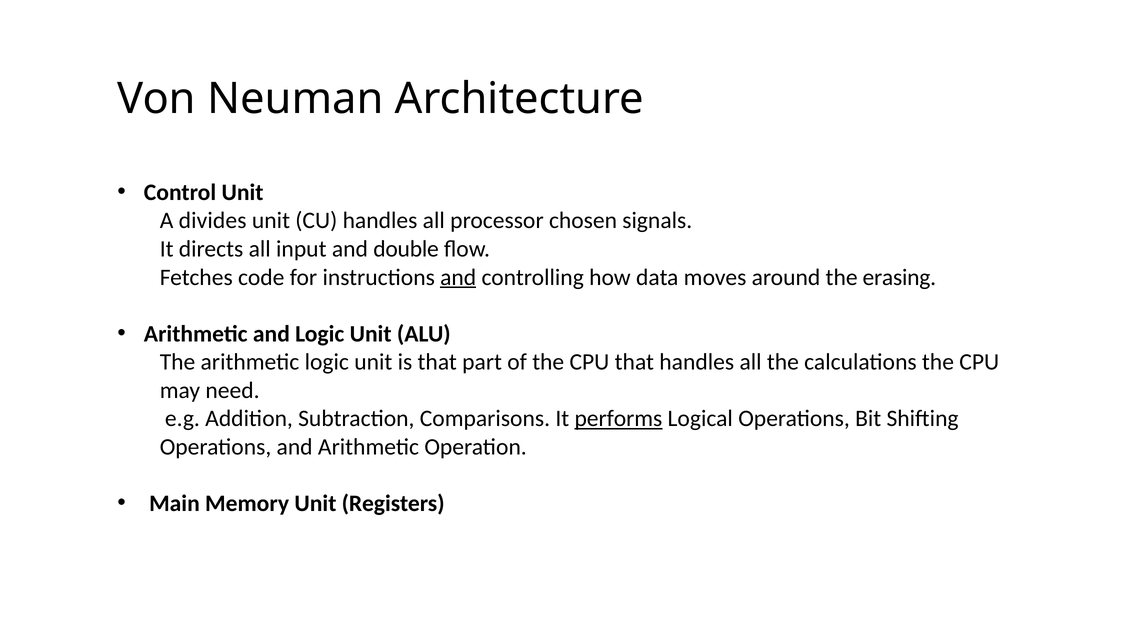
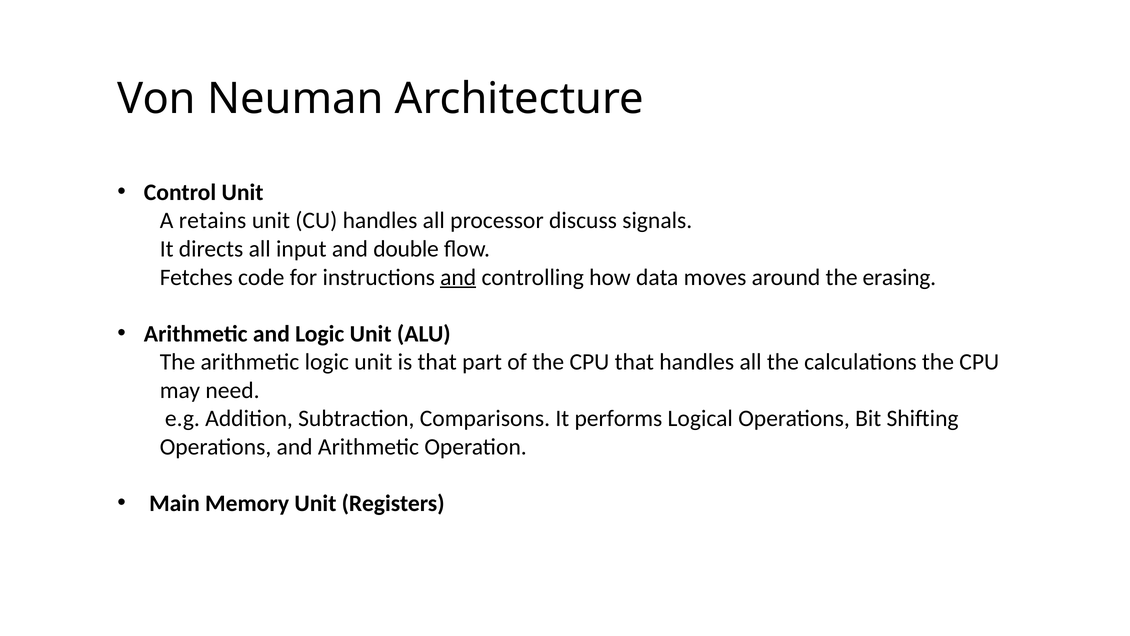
divides: divides -> retains (213, 221)
chosen: chosen -> discuss (583, 221)
performs underline: present -> none (618, 418)
